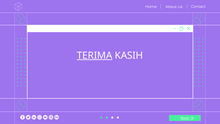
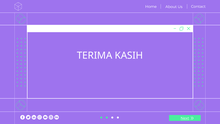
TERIMA underline: present -> none (95, 55)
